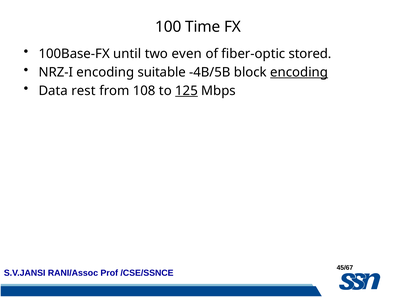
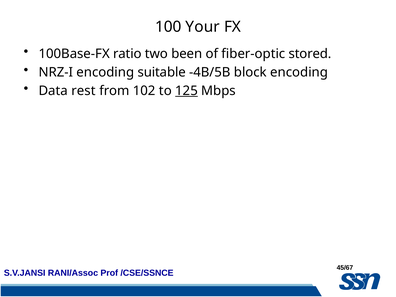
Time: Time -> Your (203, 27)
until: until -> ratio (127, 54)
even: even -> been (187, 54)
encoding underline: present -> none (299, 72)
108: 108 -> 102 (144, 91)
